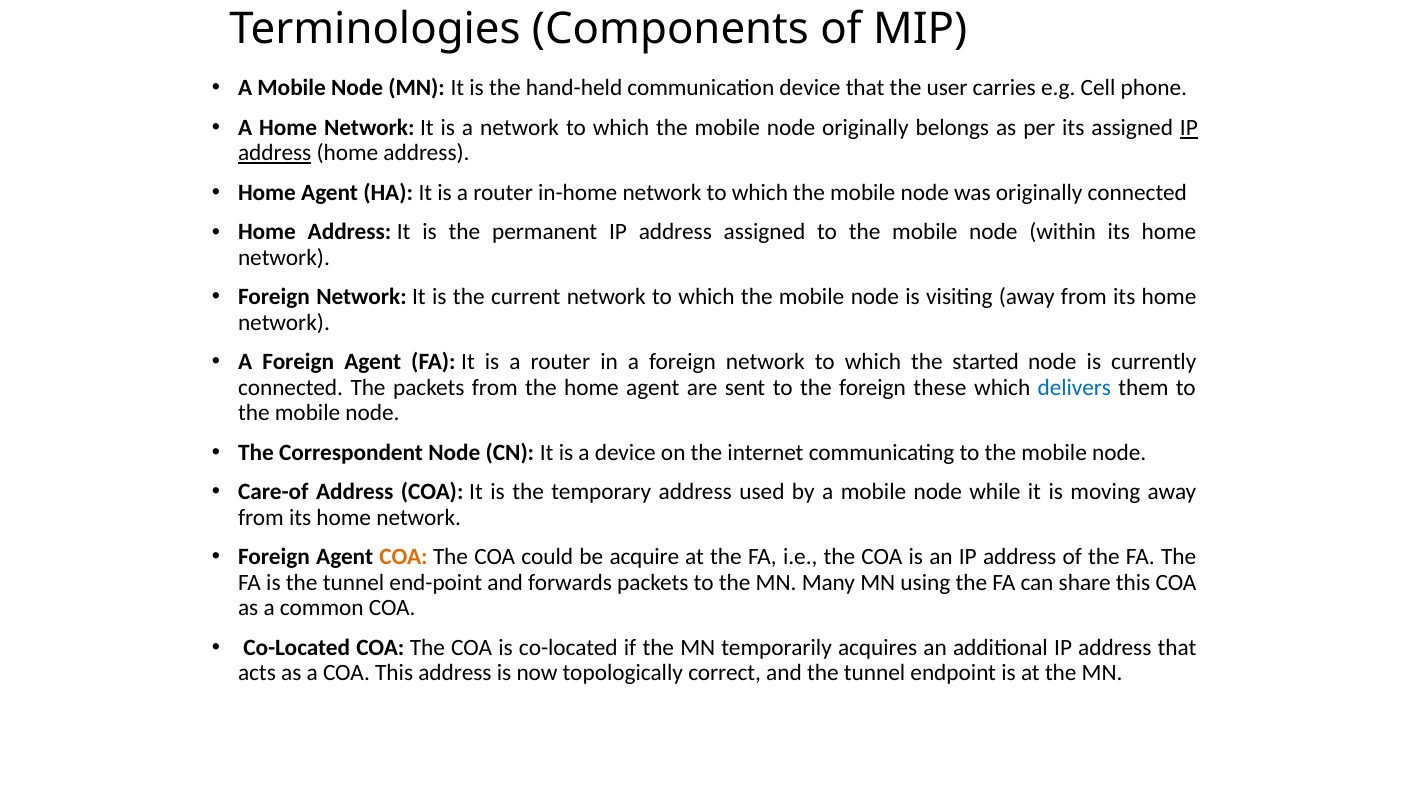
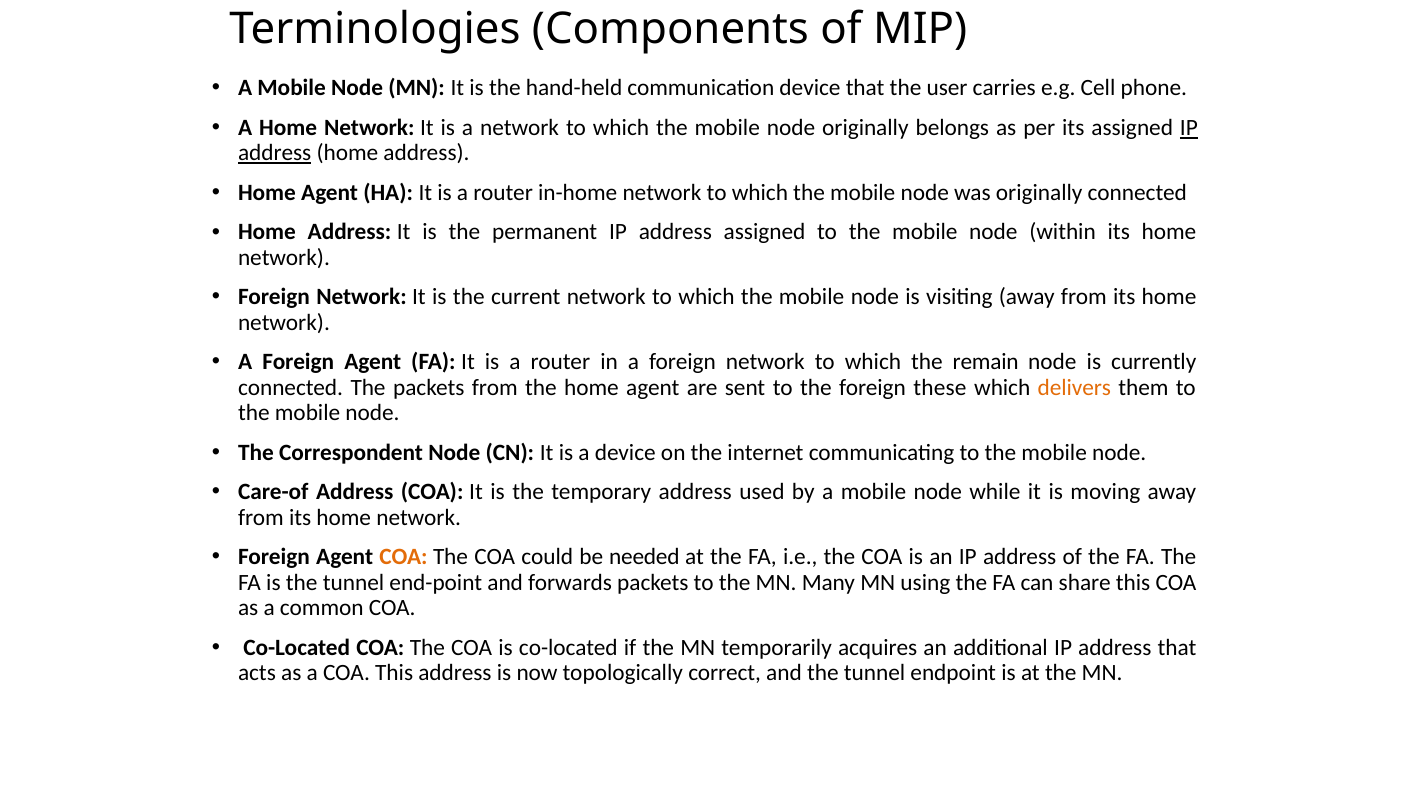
started: started -> remain (986, 362)
delivers colour: blue -> orange (1074, 387)
acquire: acquire -> needed (644, 557)
